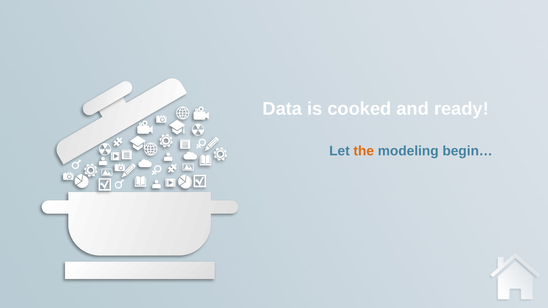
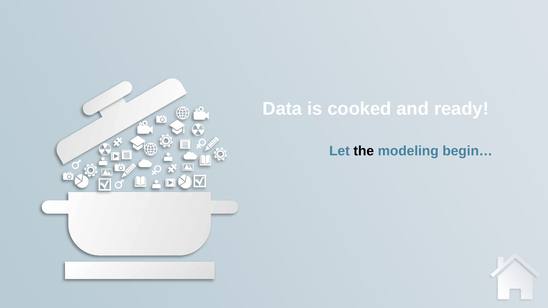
the colour: orange -> black (364, 151)
